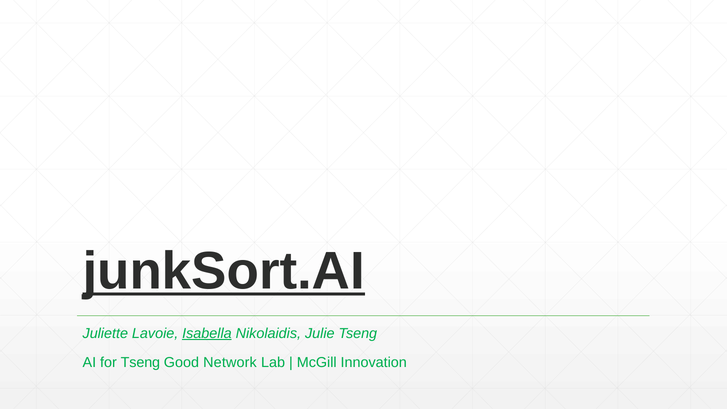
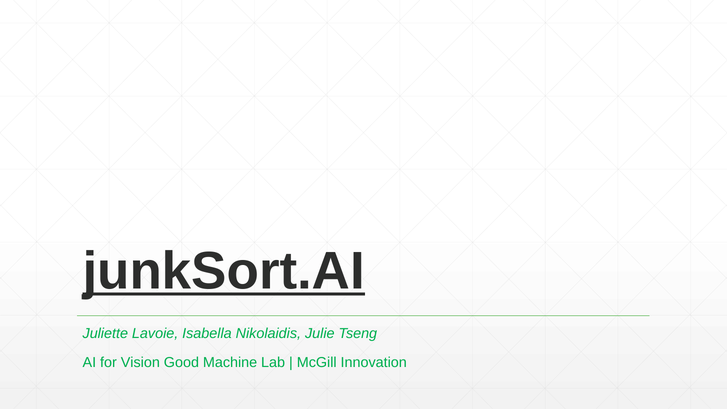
Isabella underline: present -> none (207, 333)
for Tseng: Tseng -> Vision (140, 362)
Network: Network -> Machine (230, 362)
